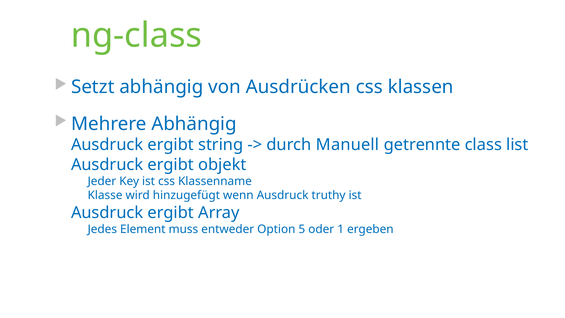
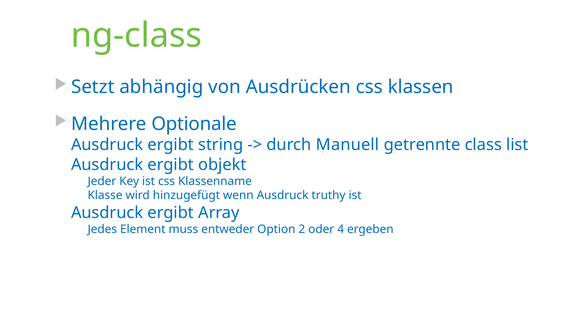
Mehrere Abhängig: Abhängig -> Optionale (194, 124)
5: 5 -> 2 (302, 229)
1: 1 -> 4 (341, 229)
